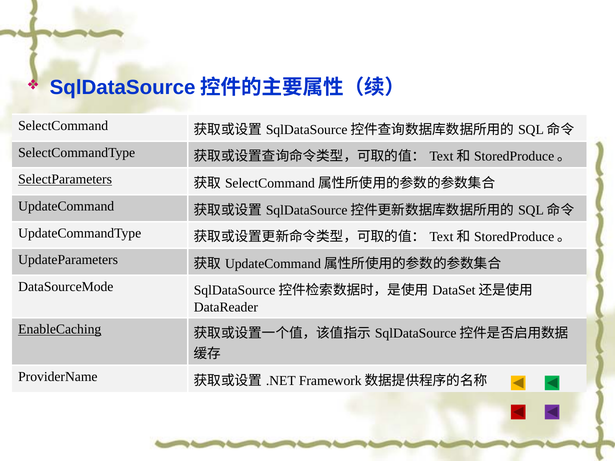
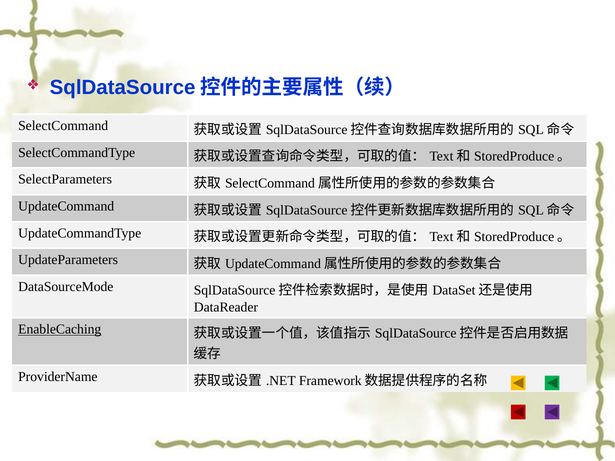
SelectParameters underline: present -> none (65, 180)
